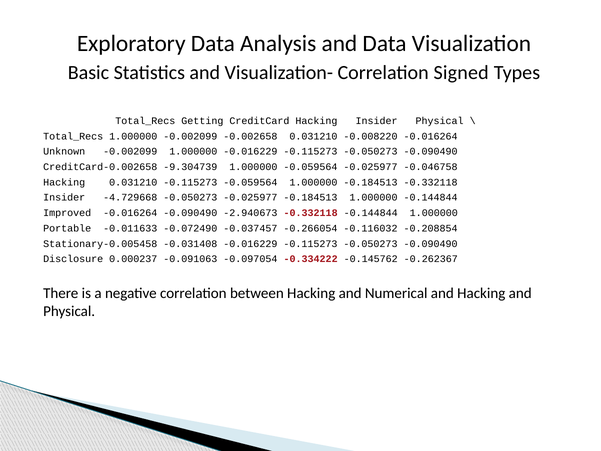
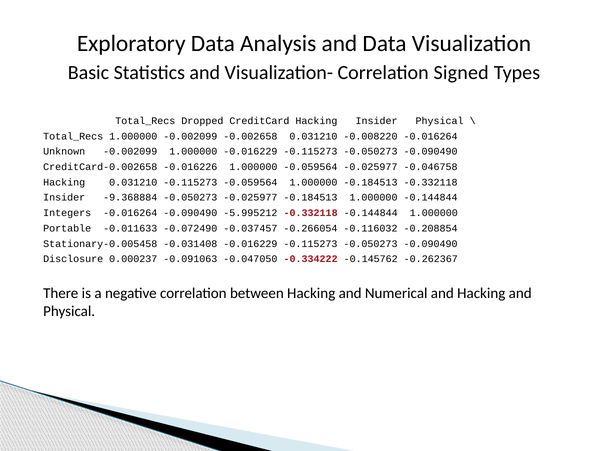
Getting: Getting -> Dropped (202, 121)
-9.304739: -9.304739 -> -0.016226 (190, 167)
-4.729668: -4.729668 -> -9.368884 (130, 198)
Improved: Improved -> Integers (67, 213)
-2.940673: -2.940673 -> -5.995212 (250, 213)
-0.097054: -0.097054 -> -0.047050 (250, 259)
